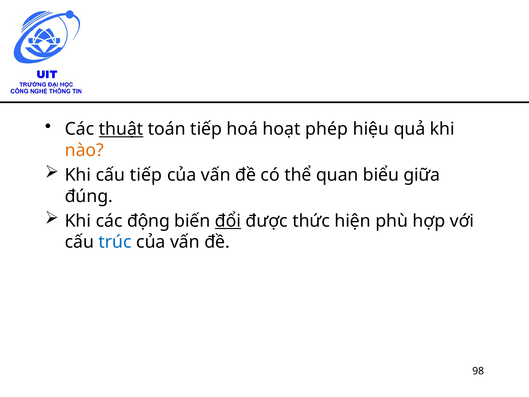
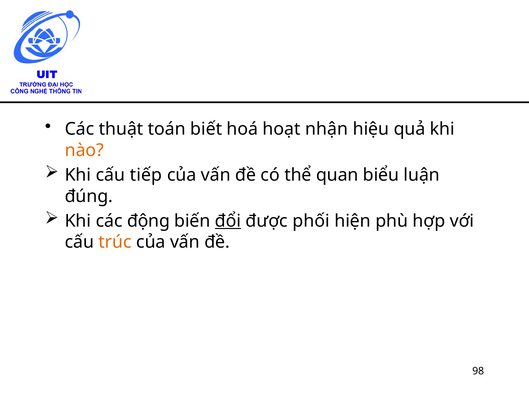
thuật underline: present -> none (121, 129)
toán tiếp: tiếp -> biết (206, 129)
phép: phép -> nhận (327, 129)
giữa: giữa -> luận (422, 175)
thức: thức -> phối (311, 221)
trúc colour: blue -> orange (115, 242)
